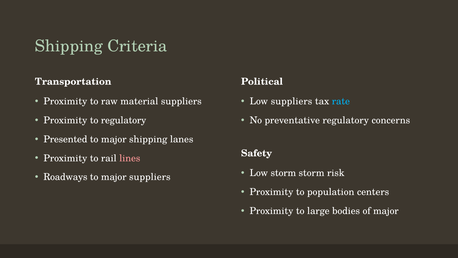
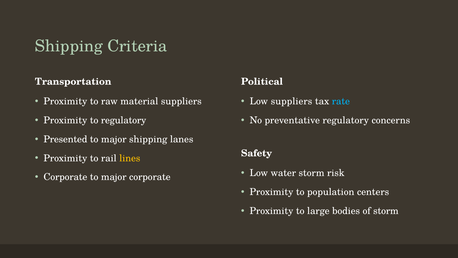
lines colour: pink -> yellow (130, 158)
Low storm: storm -> water (283, 173)
Roadways: Roadways -> Corporate (65, 177)
major suppliers: suppliers -> corporate (150, 177)
of major: major -> storm (386, 211)
